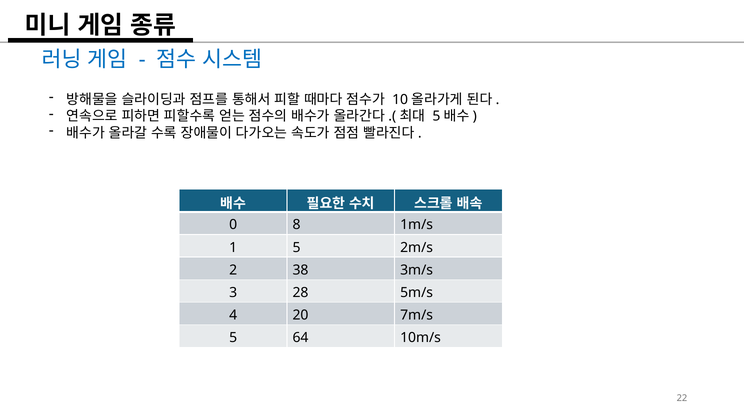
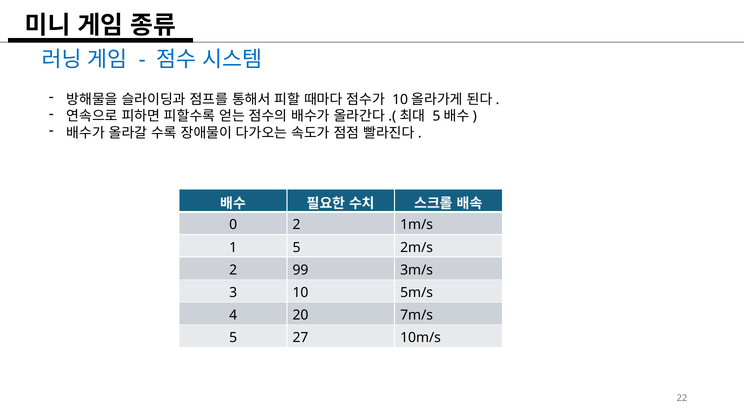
0 8: 8 -> 2 (297, 225)
38: 38 -> 99 (301, 270)
28: 28 -> 10 (301, 293)
64: 64 -> 27 (301, 338)
